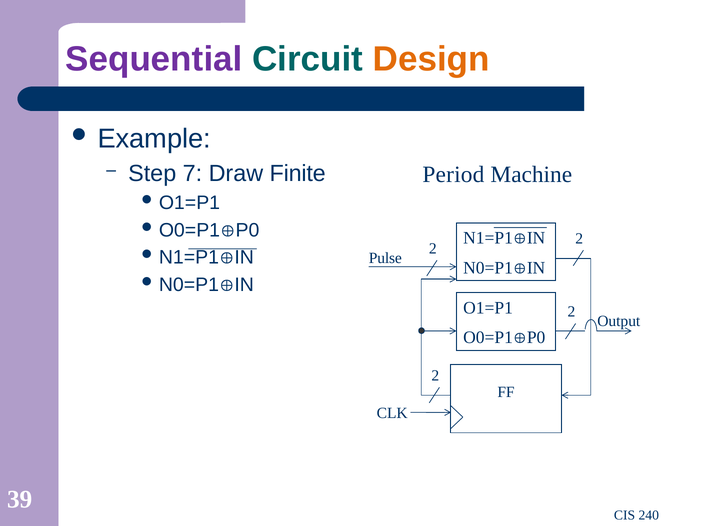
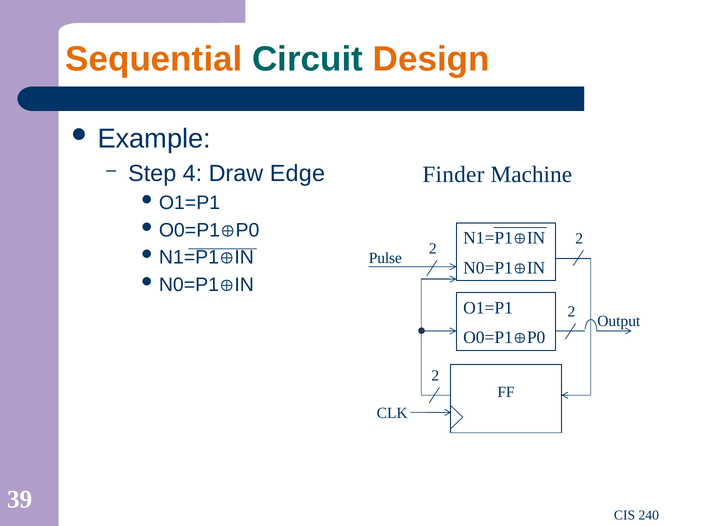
Sequential colour: purple -> orange (154, 59)
7: 7 -> 4 (192, 173)
Finite: Finite -> Edge (297, 173)
Period: Period -> Finder (453, 175)
